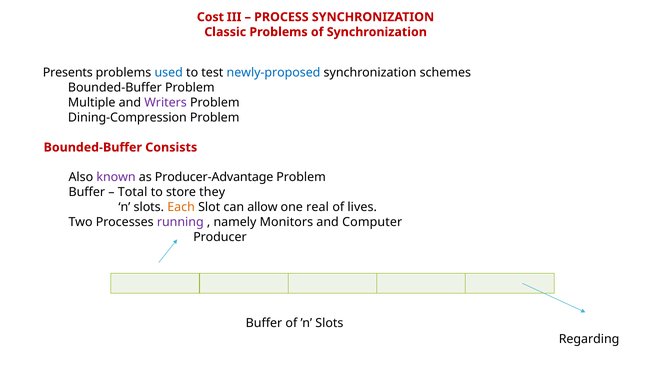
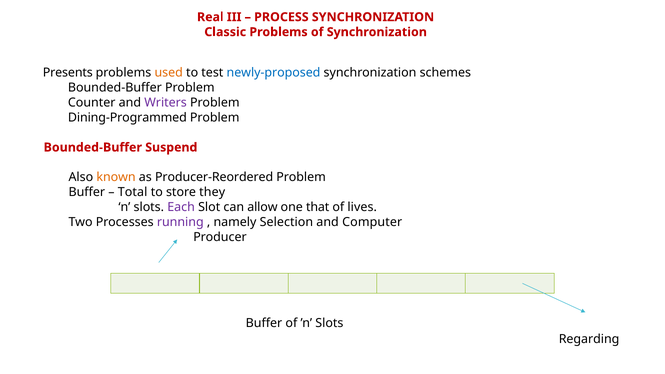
Cost: Cost -> Real (210, 17)
used colour: blue -> orange (169, 73)
Multiple: Multiple -> Counter (92, 103)
Dining-Compression: Dining-Compression -> Dining-Programmed (127, 118)
Consists: Consists -> Suspend (171, 147)
known colour: purple -> orange (116, 177)
Producer-Advantage: Producer-Advantage -> Producer-Reordered (214, 177)
Each colour: orange -> purple (181, 207)
real: real -> that (318, 207)
Monitors: Monitors -> Selection (286, 222)
